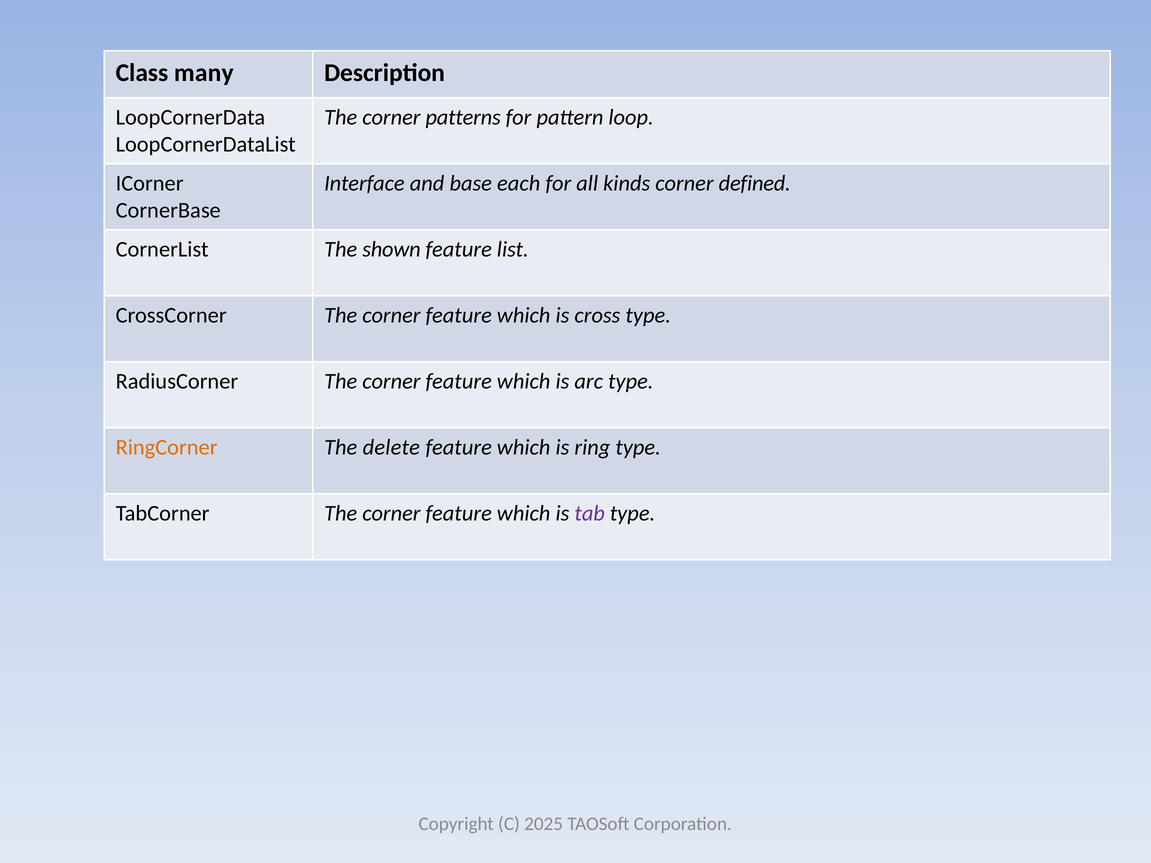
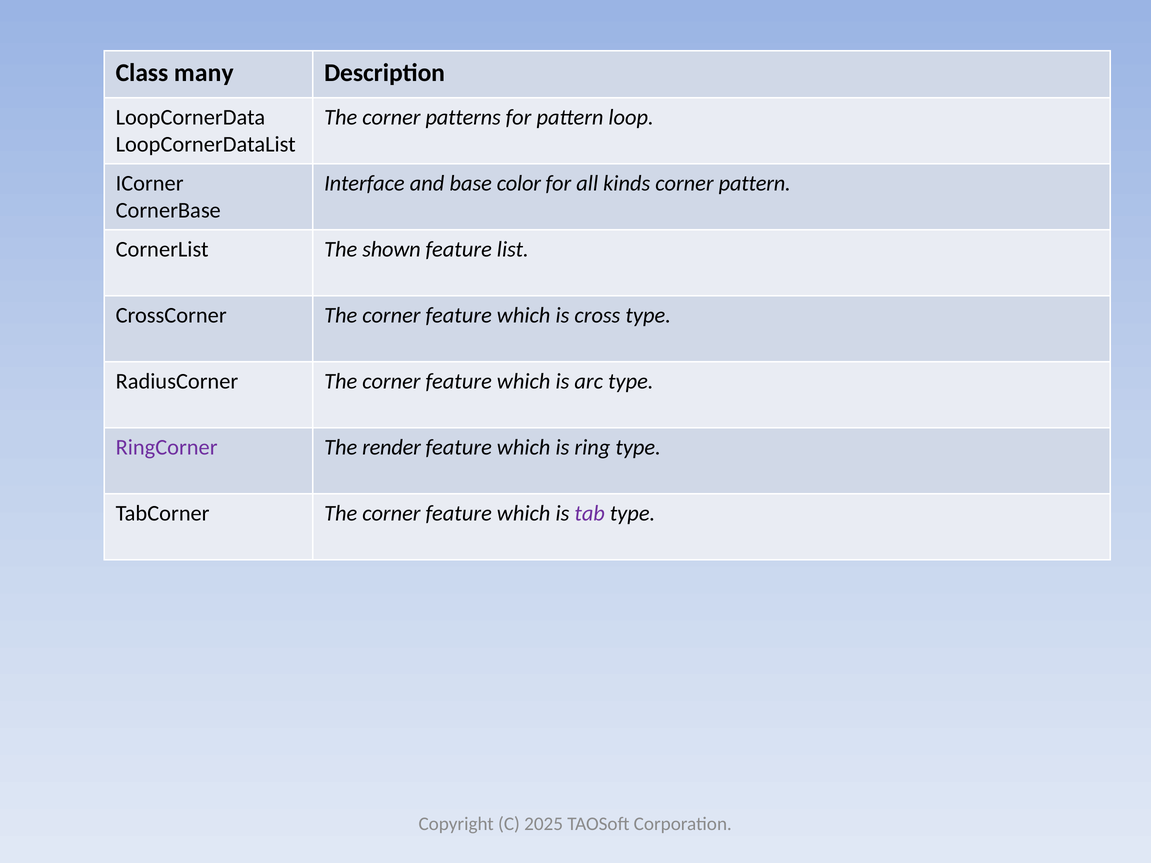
each: each -> color (519, 183)
corner defined: defined -> pattern (755, 183)
RingCorner colour: orange -> purple (167, 447)
delete: delete -> render (392, 447)
